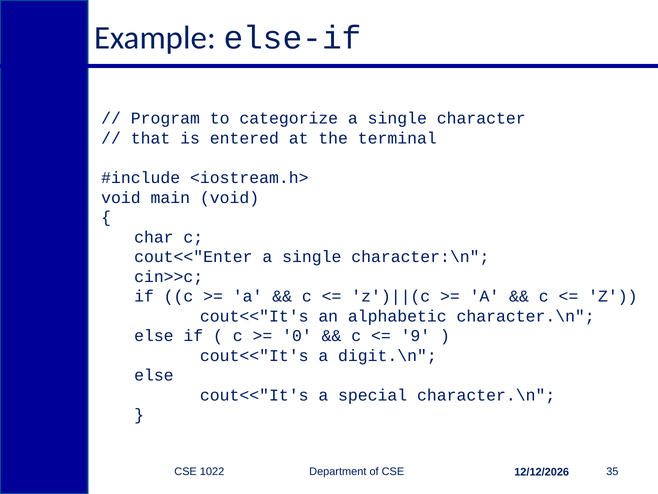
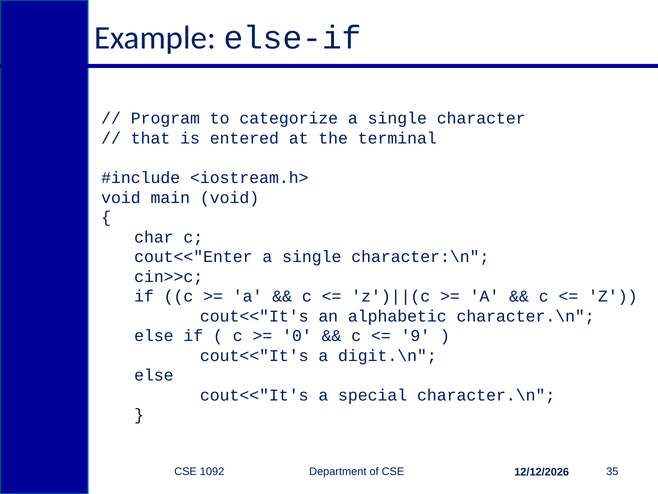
1022: 1022 -> 1092 (212, 471)
